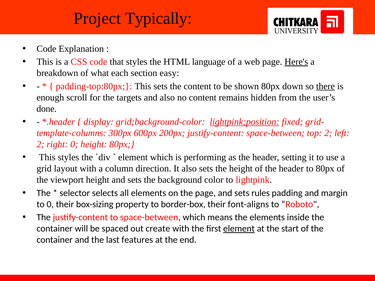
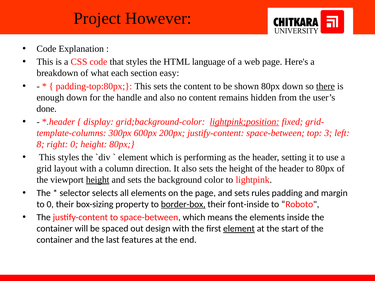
Typically: Typically -> However (158, 18)
Here's underline: present -> none (296, 62)
enough scroll: scroll -> down (77, 98)
targets: targets -> handle (129, 98)
top 2: 2 -> 3 (328, 133)
2: 2 -> 8 (40, 144)
height underline: none -> present (98, 180)
border-box underline: none -> present (183, 204)
font-aligns: font-aligns -> font-inside (248, 204)
create: create -> design (158, 229)
